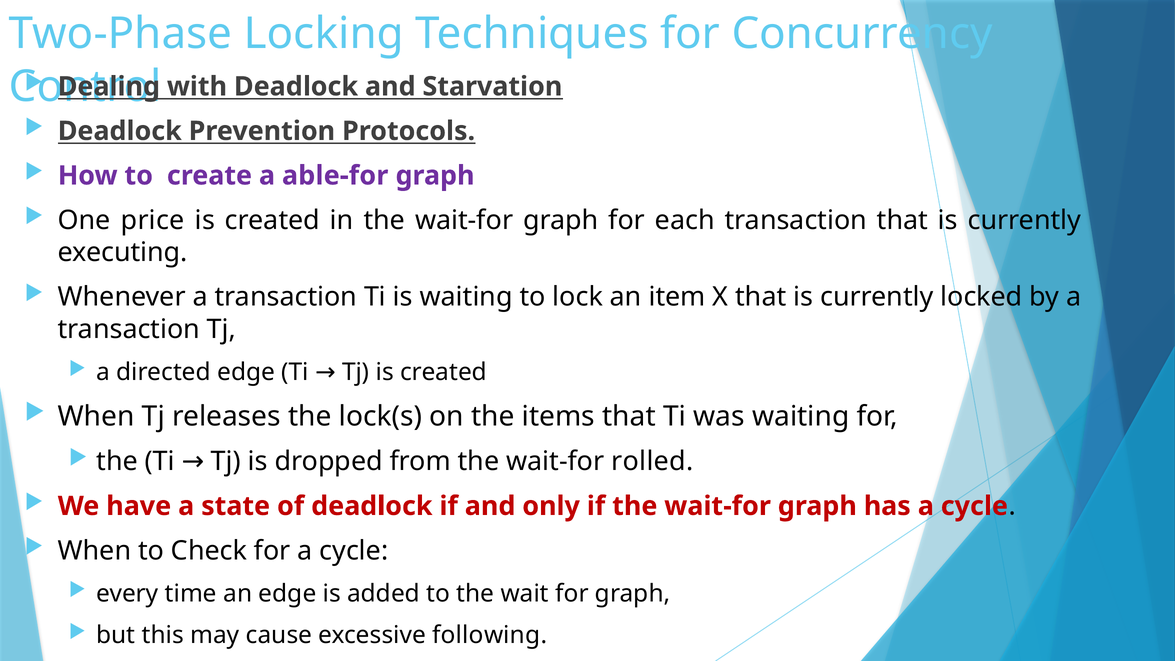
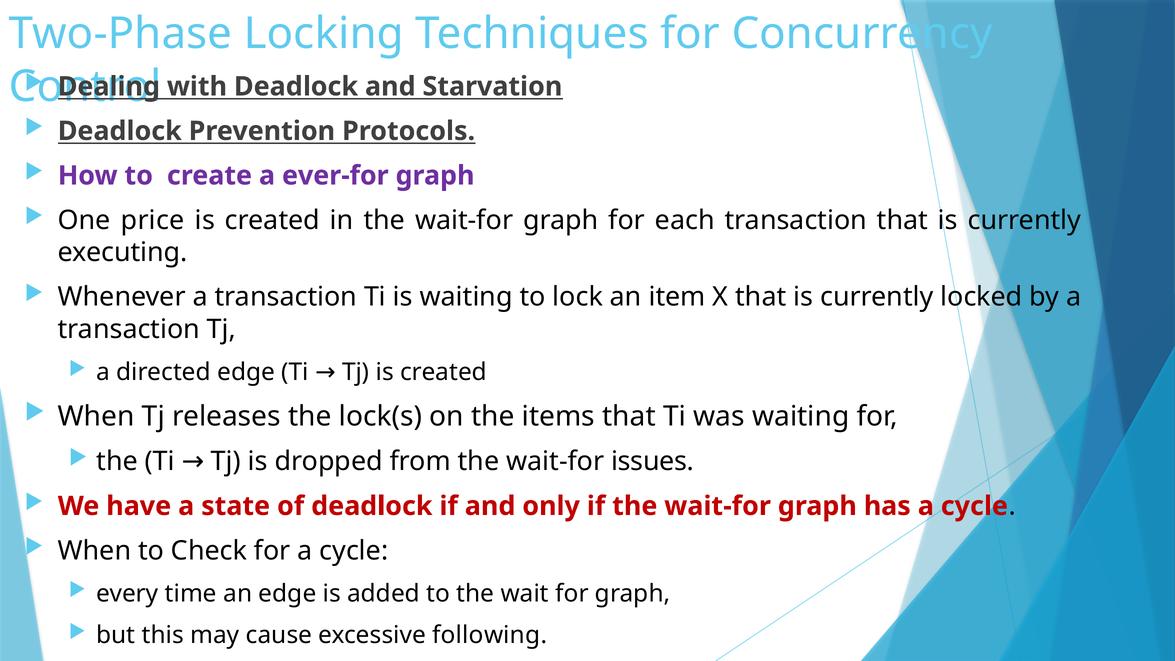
able-for: able-for -> ever-for (335, 176)
rolled: rolled -> issues (653, 462)
